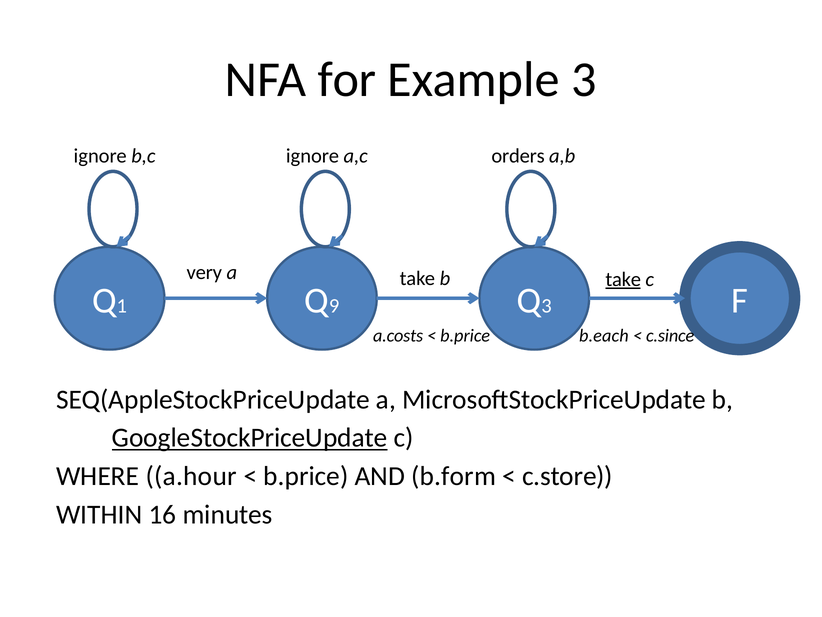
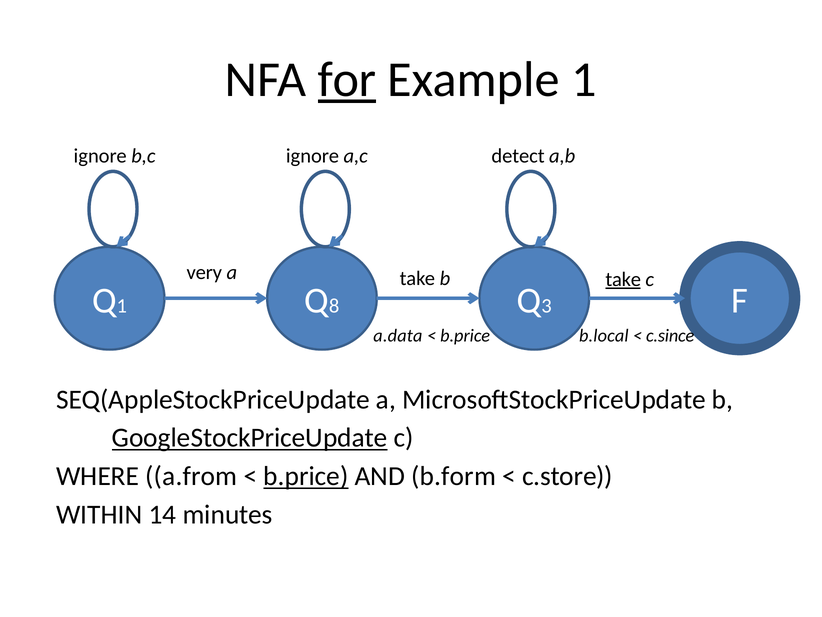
for underline: none -> present (347, 80)
Example 3: 3 -> 1 (584, 80)
orders: orders -> detect (518, 156)
9: 9 -> 8 (334, 306)
a.costs: a.costs -> a.data (398, 335)
b.each: b.each -> b.local (604, 335)
a.hour: a.hour -> a.from (191, 476)
b.price underline: none -> present (306, 476)
16: 16 -> 14 (162, 514)
